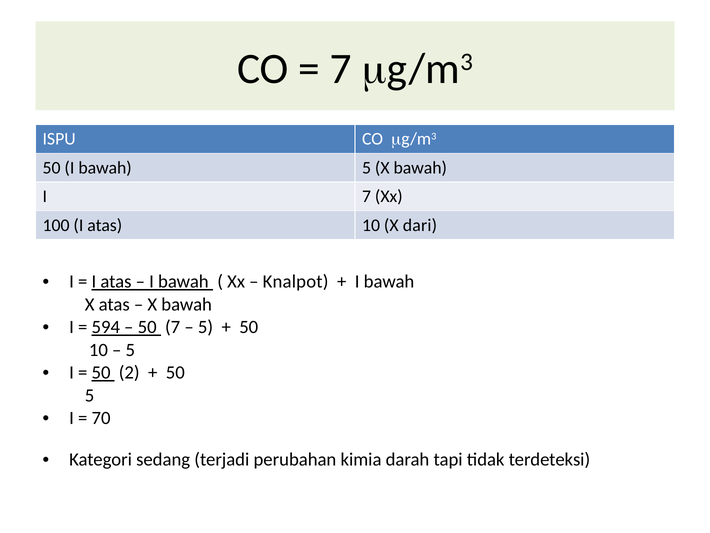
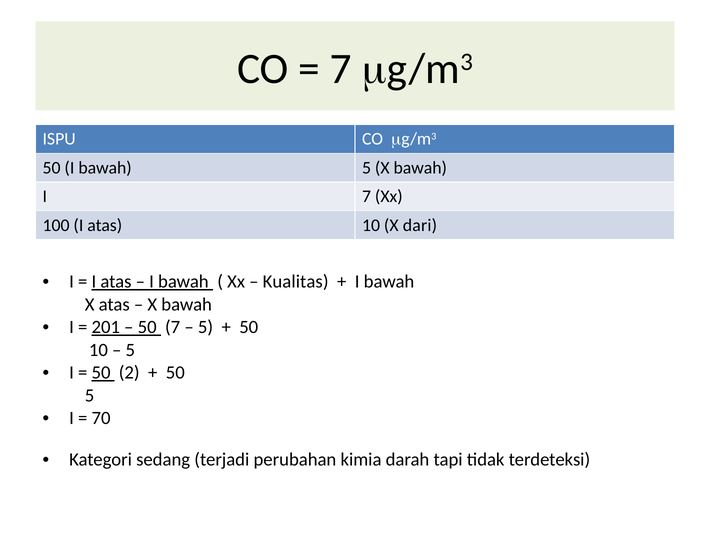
Knalpot: Knalpot -> Kualitas (296, 281)
594: 594 -> 201 (106, 327)
